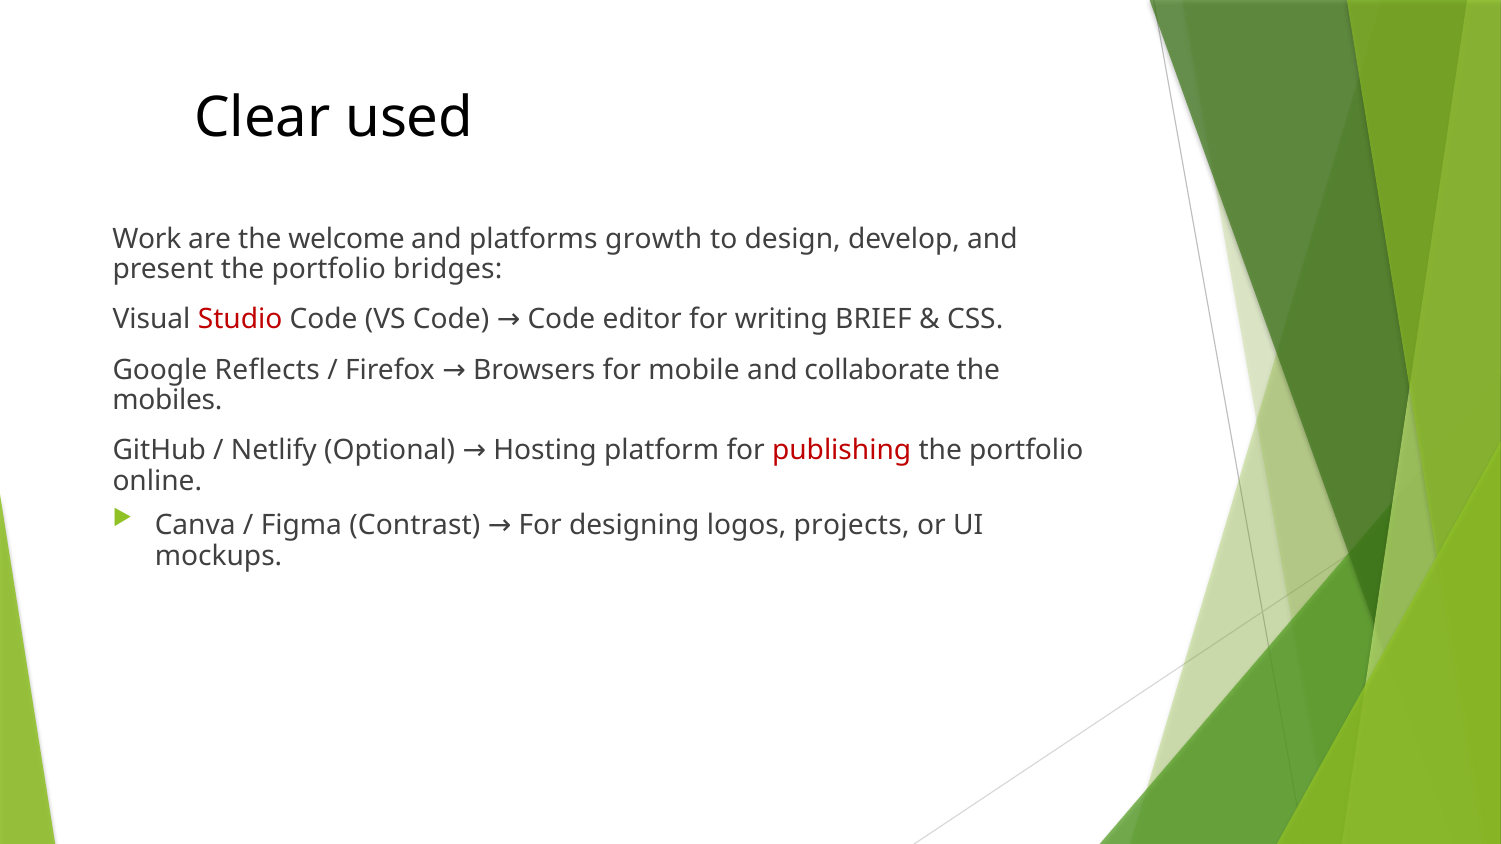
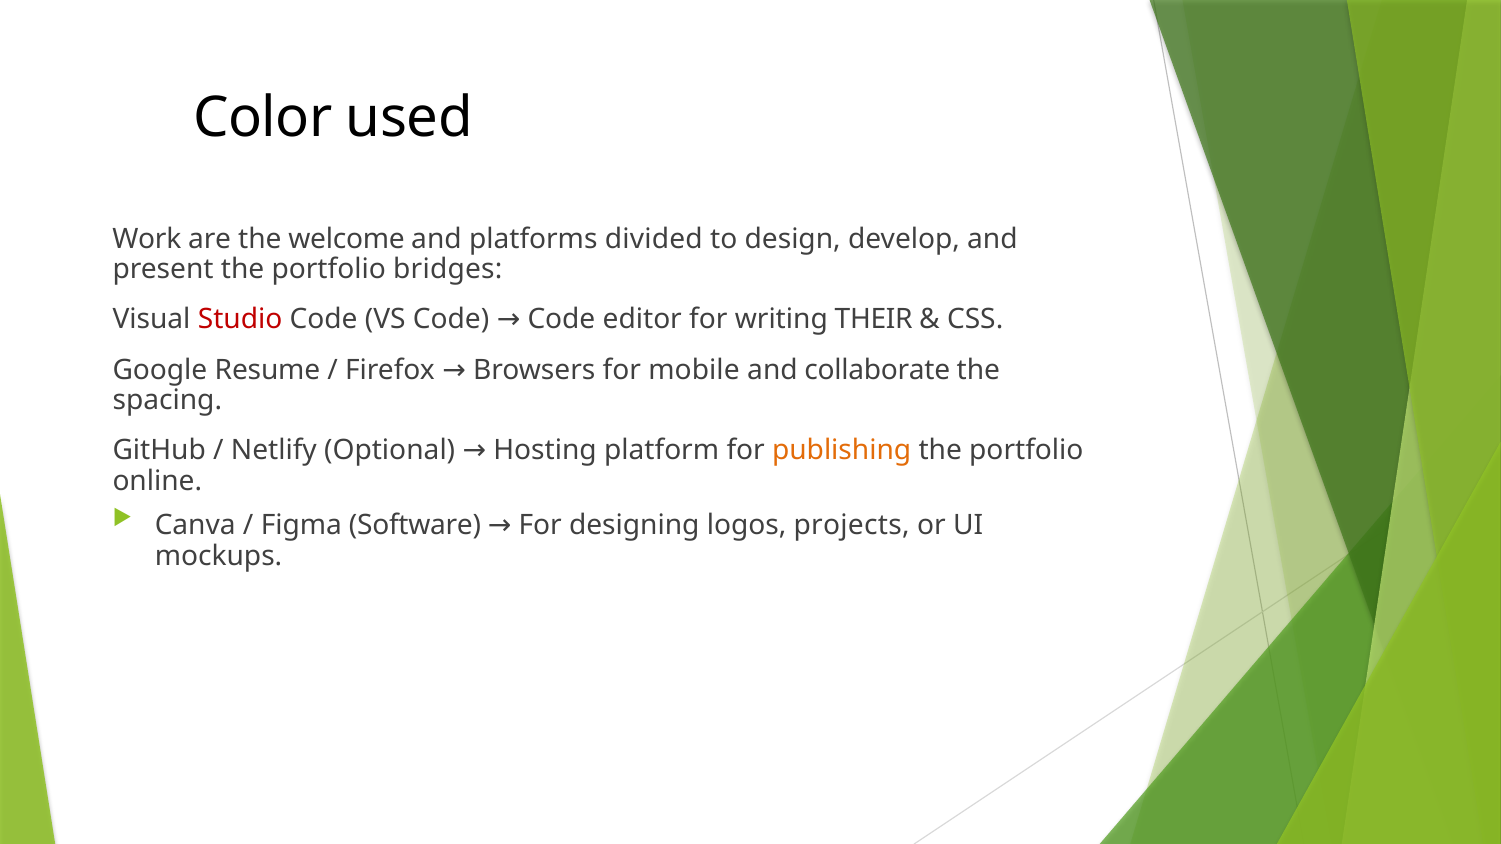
Clear: Clear -> Color (263, 118)
growth: growth -> divided (654, 239)
BRIEF: BRIEF -> THEIR (874, 320)
Reflects: Reflects -> Resume (267, 370)
mobiles: mobiles -> spacing (167, 400)
publishing colour: red -> orange (842, 451)
Contrast: Contrast -> Software (415, 526)
